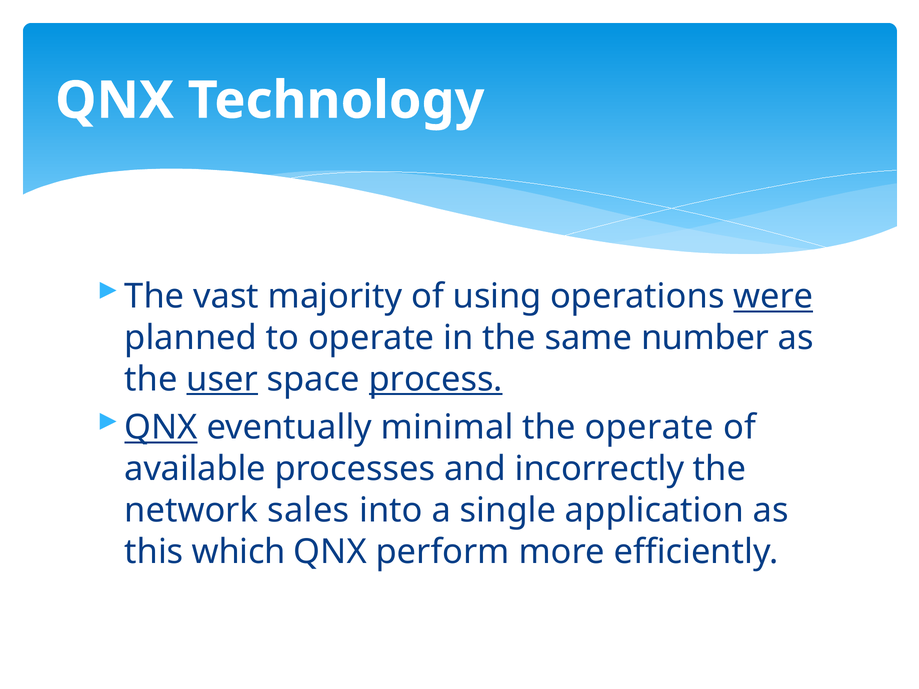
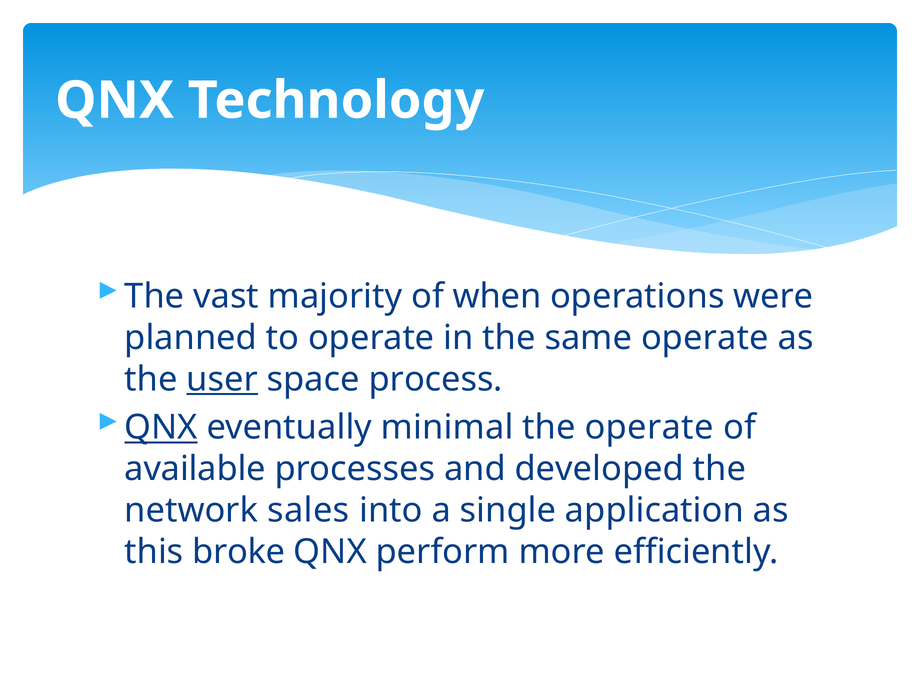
using: using -> when (497, 297)
were underline: present -> none (773, 297)
same number: number -> operate (705, 338)
process underline: present -> none (436, 379)
incorrectly: incorrectly -> developed (599, 469)
which: which -> broke (239, 552)
